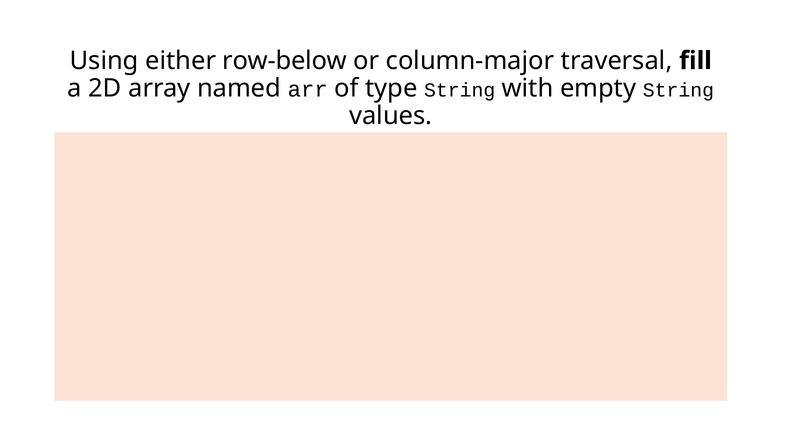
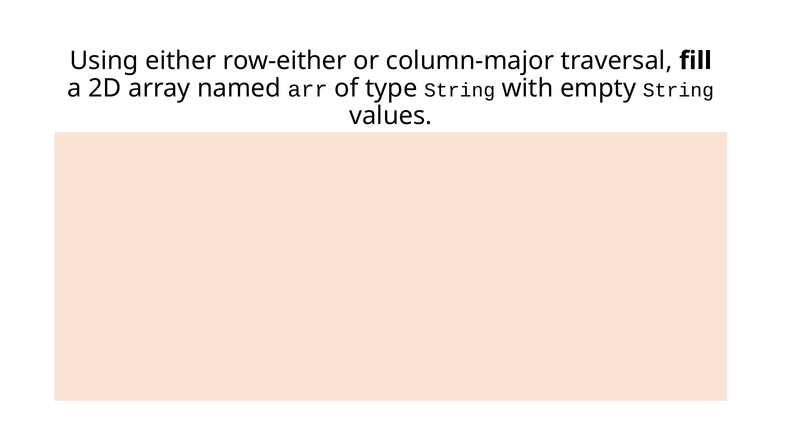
row-below: row-below -> row-either (285, 61)
